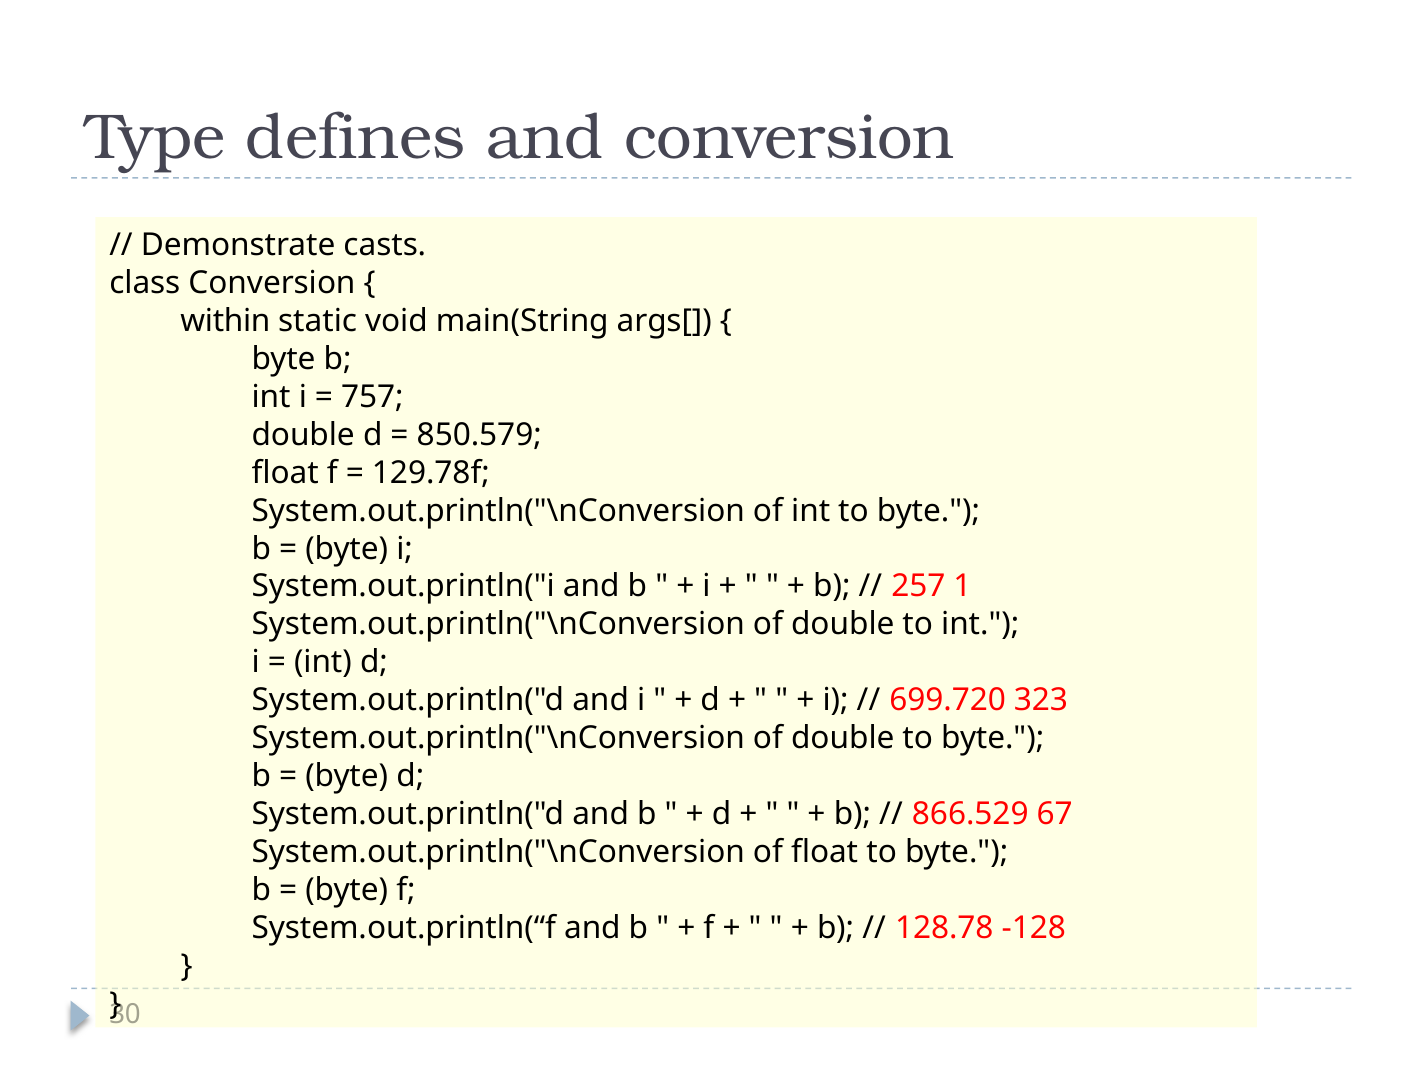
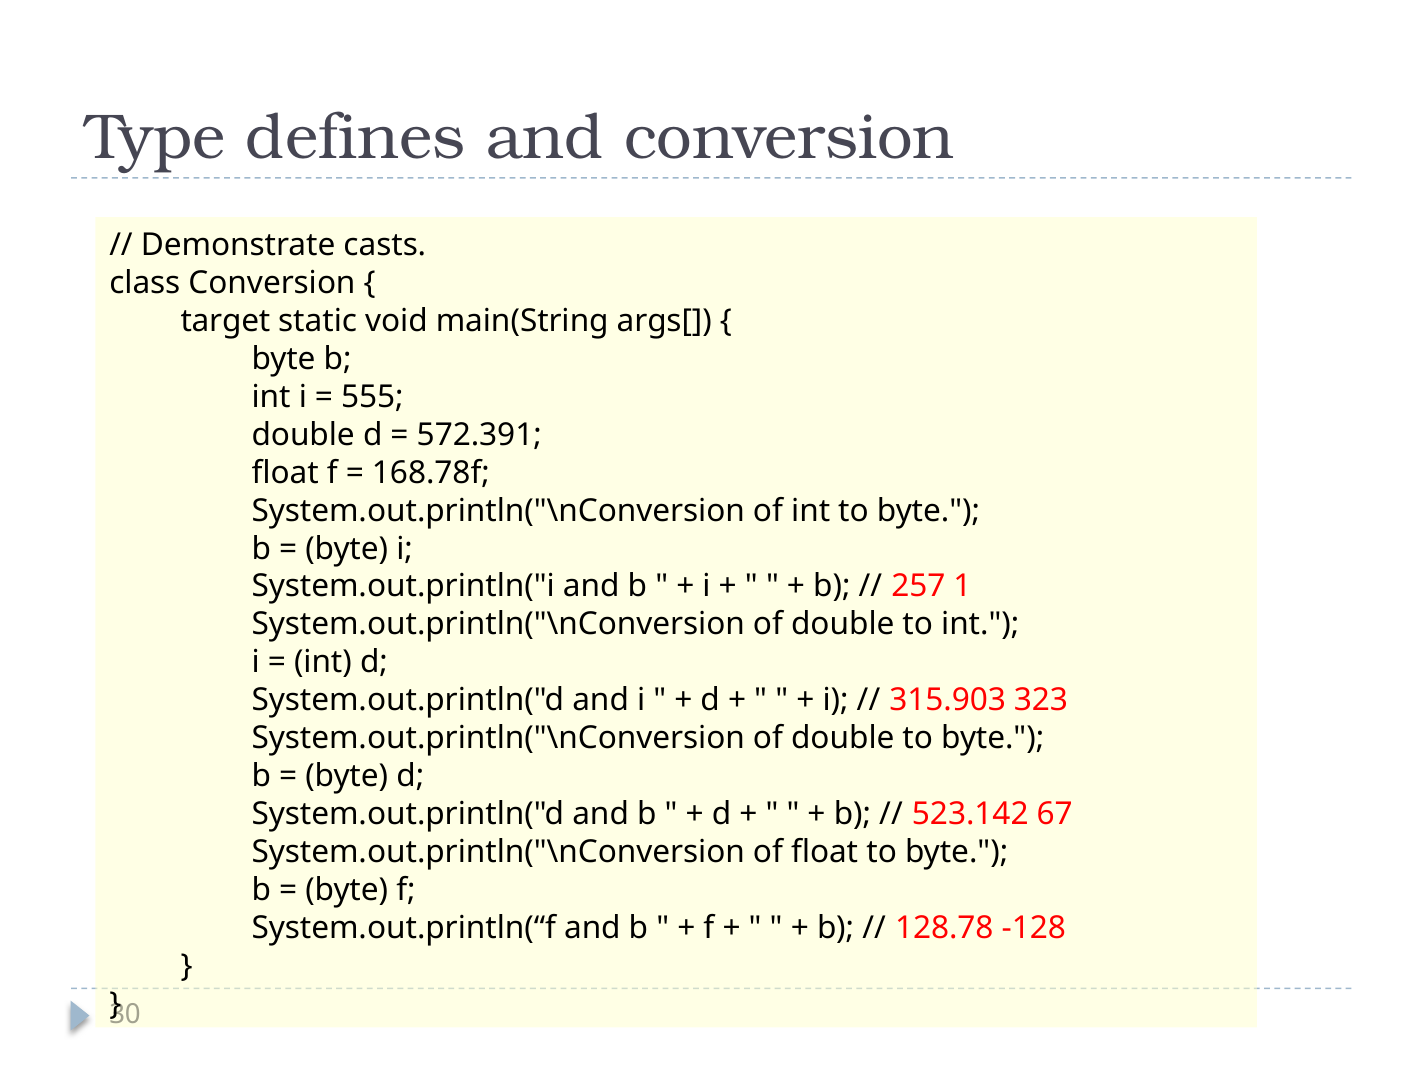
within: within -> target (225, 321)
757: 757 -> 555 (372, 397)
850.579: 850.579 -> 572.391 (479, 435)
129.78f: 129.78f -> 168.78f (431, 473)
699.720: 699.720 -> 315.903 (948, 700)
866.529: 866.529 -> 523.142 (970, 814)
